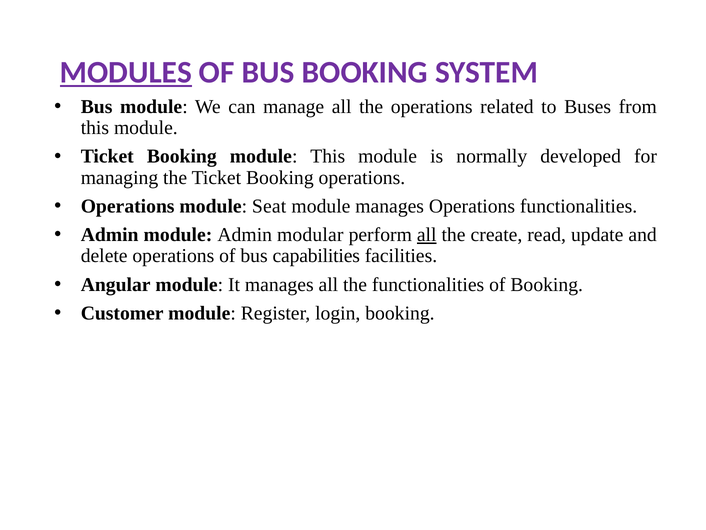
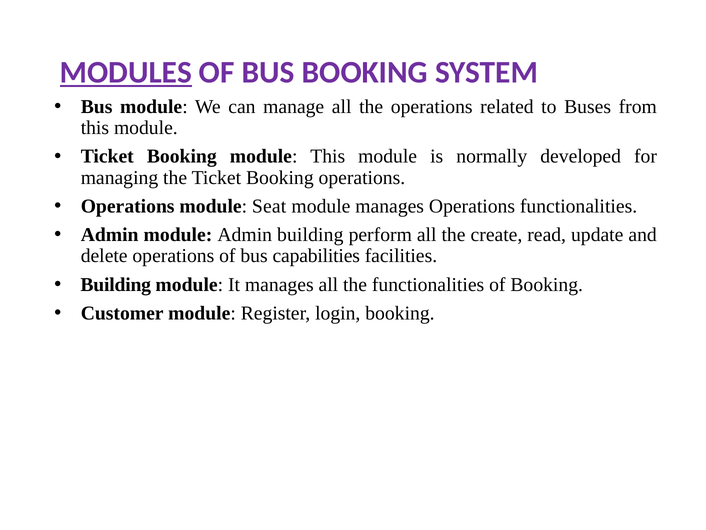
Admin modular: modular -> building (310, 235)
all underline: present -> none (427, 235)
Angular: Angular -> Building (116, 284)
